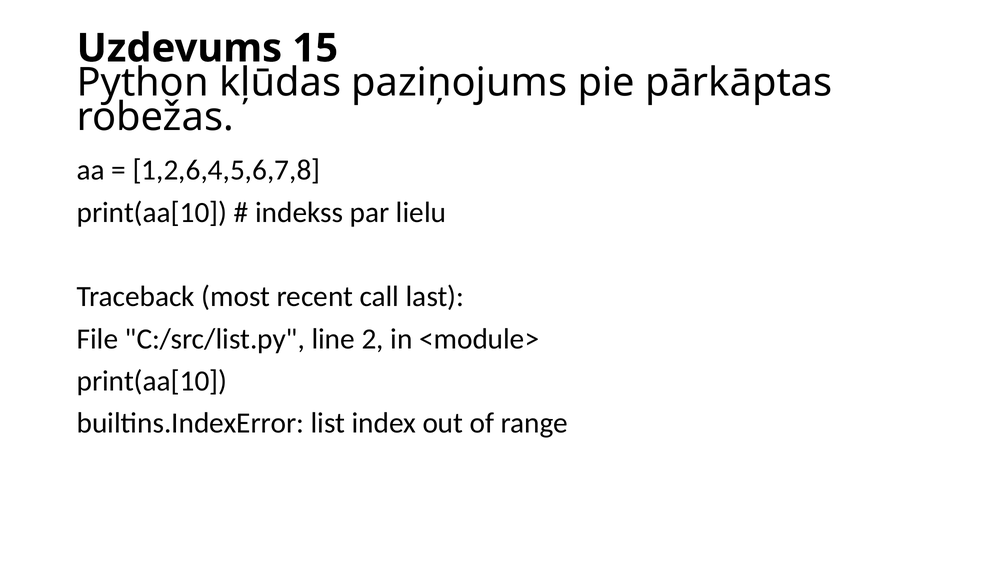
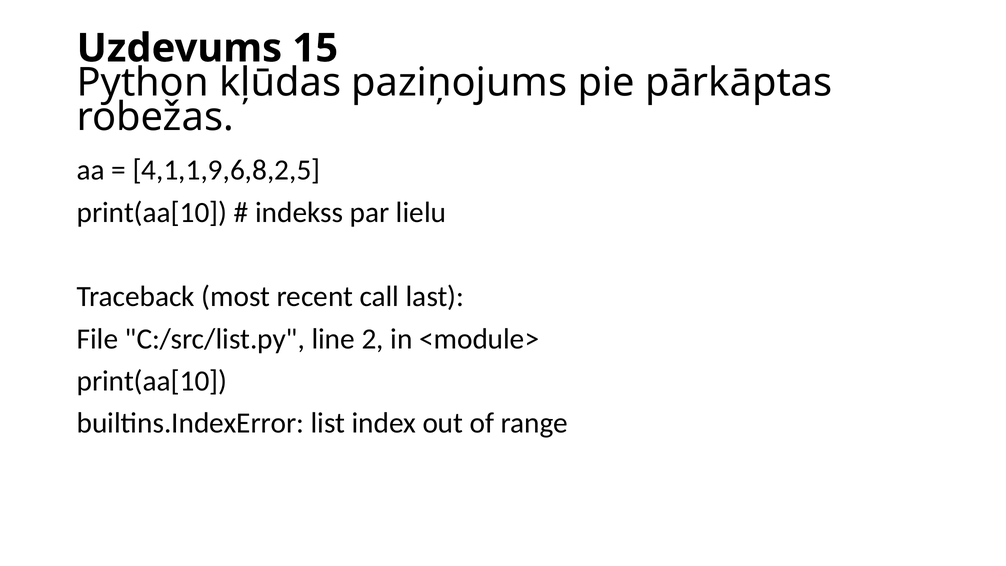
1,2,6,4,5,6,7,8: 1,2,6,4,5,6,7,8 -> 4,1,1,9,6,8,2,5 (226, 170)
